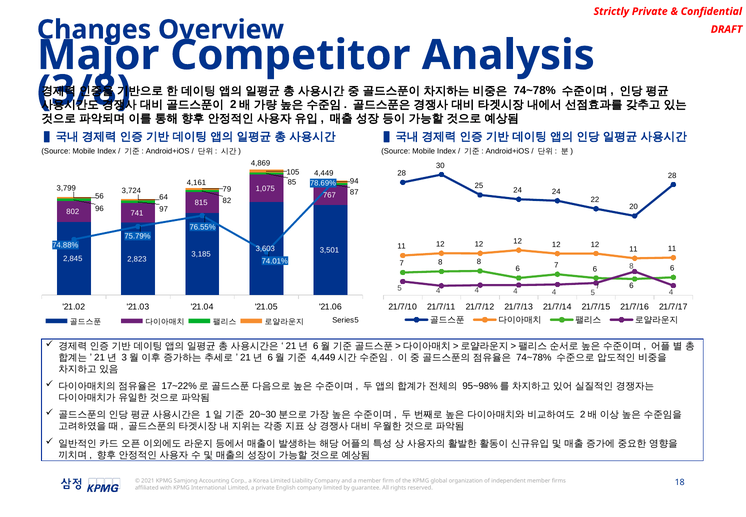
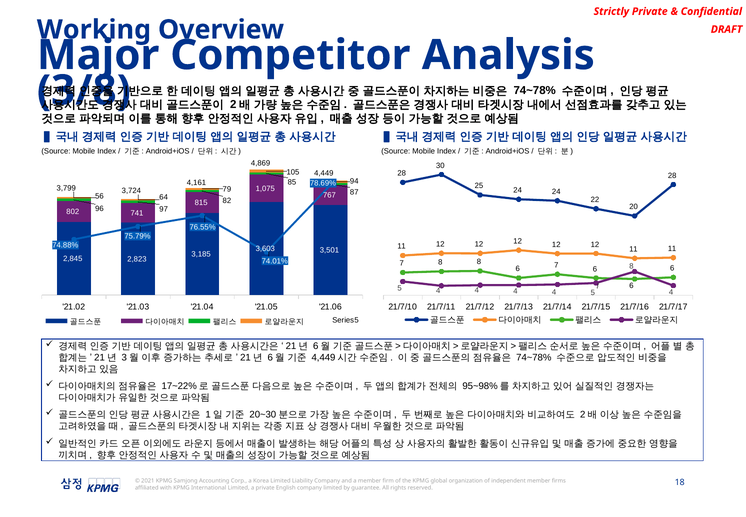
Changes: Changes -> Working (94, 30)
